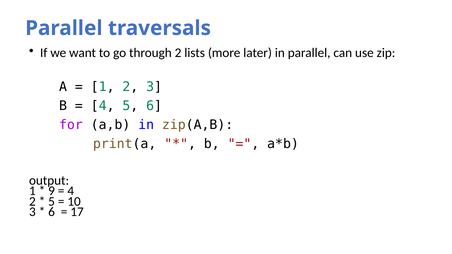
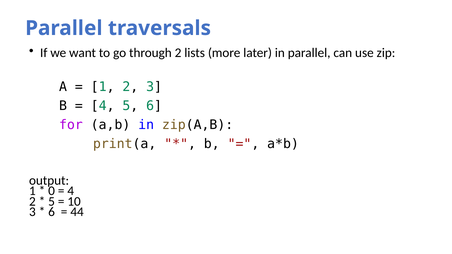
9: 9 -> 0 (52, 191)
17: 17 -> 44 (77, 212)
